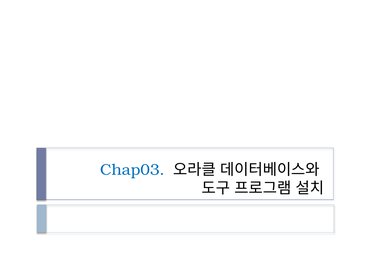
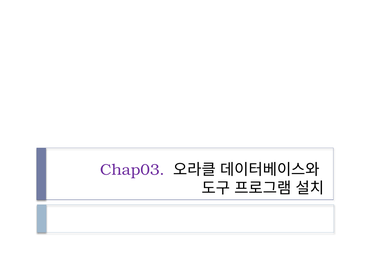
Chap03 colour: blue -> purple (132, 170)
